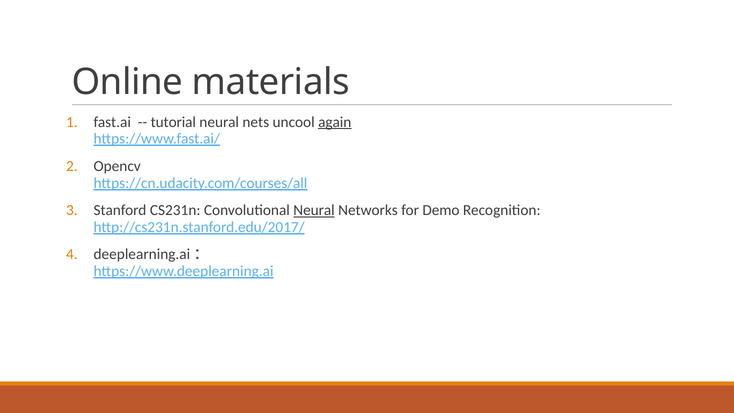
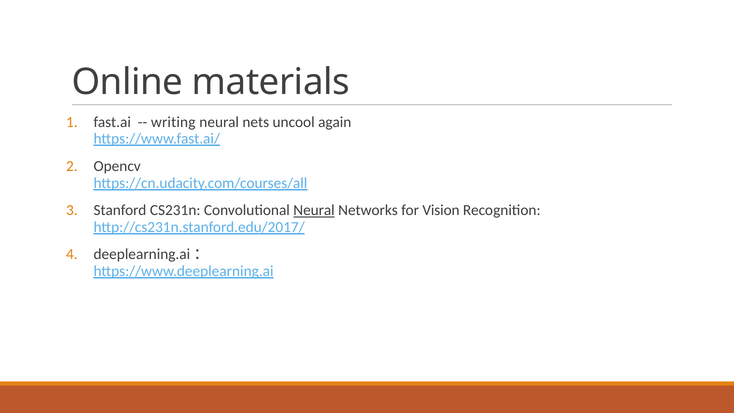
tutorial: tutorial -> writing (173, 122)
again underline: present -> none (335, 122)
Demo: Demo -> Vision (441, 210)
